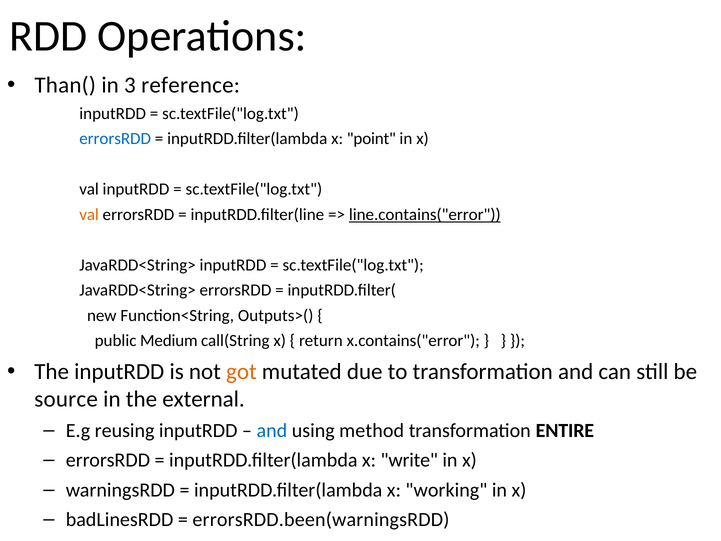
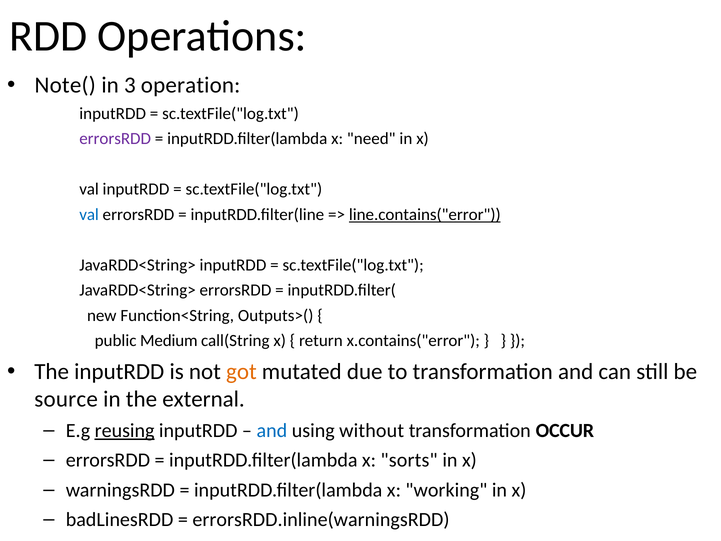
Than(: Than( -> Note( (65, 85)
reference: reference -> operation (191, 85)
errorsRDD colour: blue -> purple (115, 139)
point: point -> need (371, 139)
val colour: orange -> blue (89, 214)
reusing underline: none -> present (125, 430)
method: method -> without (372, 430)
ENTIRE: ENTIRE -> OCCUR (565, 430)
write: write -> sorts (409, 460)
errorsRDD.been(warningsRDD: errorsRDD.been(warningsRDD -> errorsRDD.inline(warningsRDD (321, 519)
